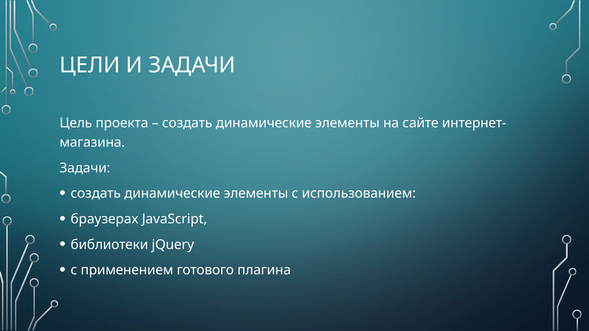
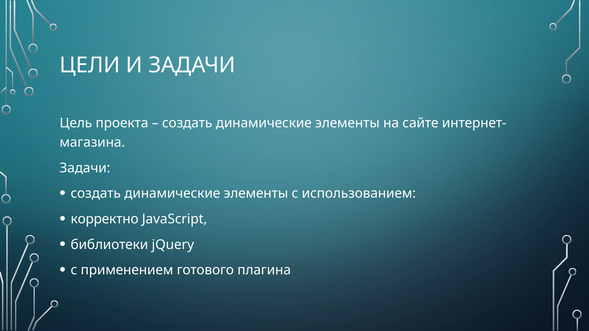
браузерах: браузерах -> корректно (105, 219)
